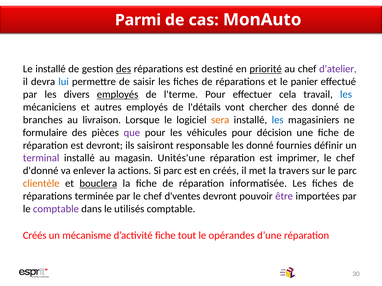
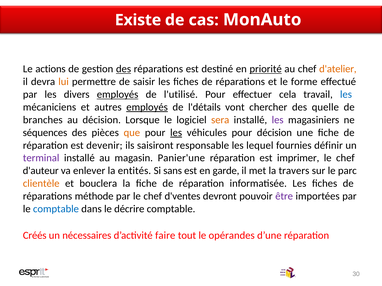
Parmi: Parmi -> Existe (138, 20)
Le installé: installé -> actions (51, 69)
d'atelier colour: purple -> orange (338, 69)
lui colour: blue -> orange (64, 82)
panier: panier -> forme (304, 82)
l'terme: l'terme -> l'utilisé (181, 95)
employés underline: none -> present (147, 107)
des donné: donné -> quelle (325, 107)
au livraison: livraison -> décision (102, 120)
les colour: blue -> purple (278, 120)
formulaire: formulaire -> séquences (45, 133)
que colour: purple -> orange (132, 133)
les underline: none -> present (176, 133)
est devront: devront -> devenir (104, 146)
les donné: donné -> lequel (260, 146)
Unités'une: Unités'une -> Panier'une (181, 158)
d'donné: d'donné -> d'auteur (41, 171)
actions: actions -> entités (134, 171)
Si parc: parc -> sans (173, 171)
en créés: créés -> garde (226, 171)
bouclera underline: present -> none (98, 184)
terminée: terminée -> méthode (94, 196)
comptable colour: purple -> blue (56, 209)
utilisés: utilisés -> décrire (129, 209)
mécanisme: mécanisme -> nécessaires (87, 236)
d’activité fiche: fiche -> faire (165, 236)
